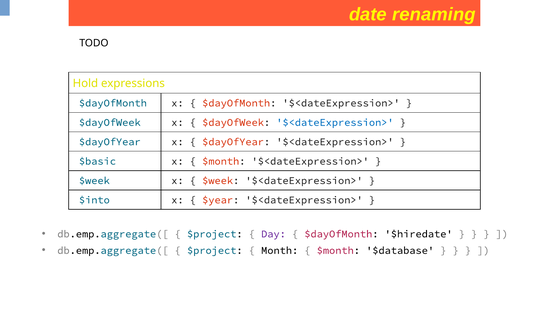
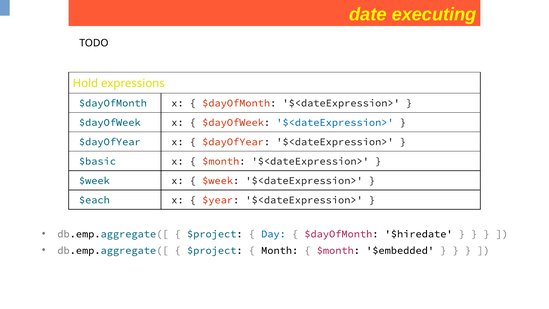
renaming: renaming -> executing (434, 14)
$into: $into -> $each (94, 200)
Day colour: purple -> blue (273, 234)
$database: $database -> $embedded (400, 250)
